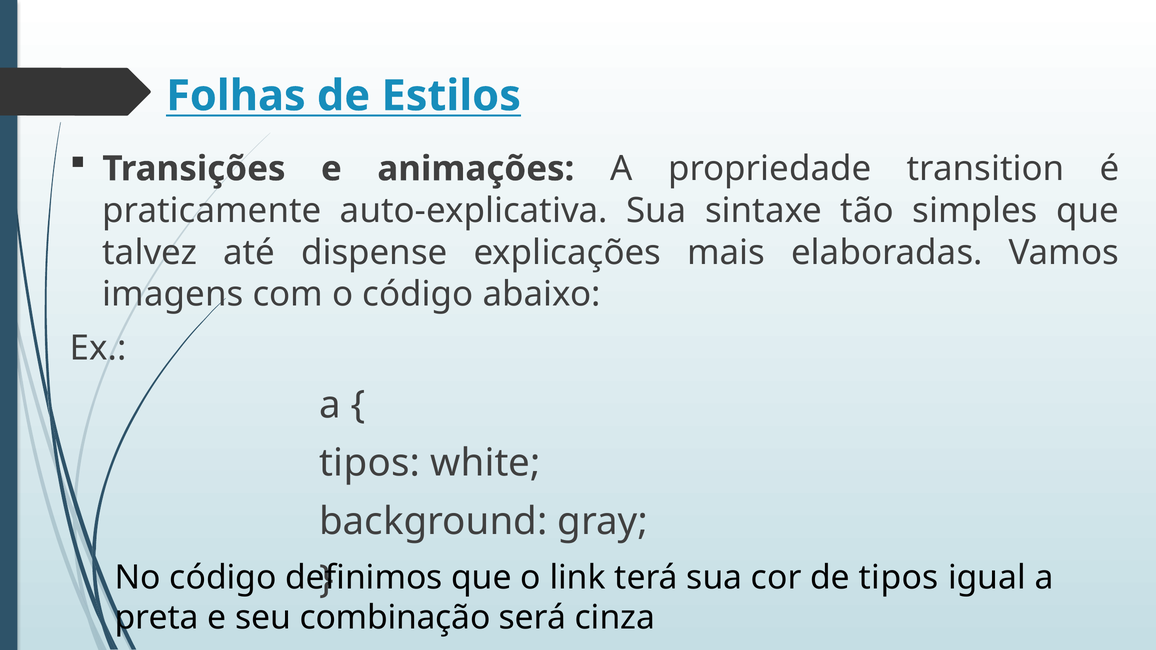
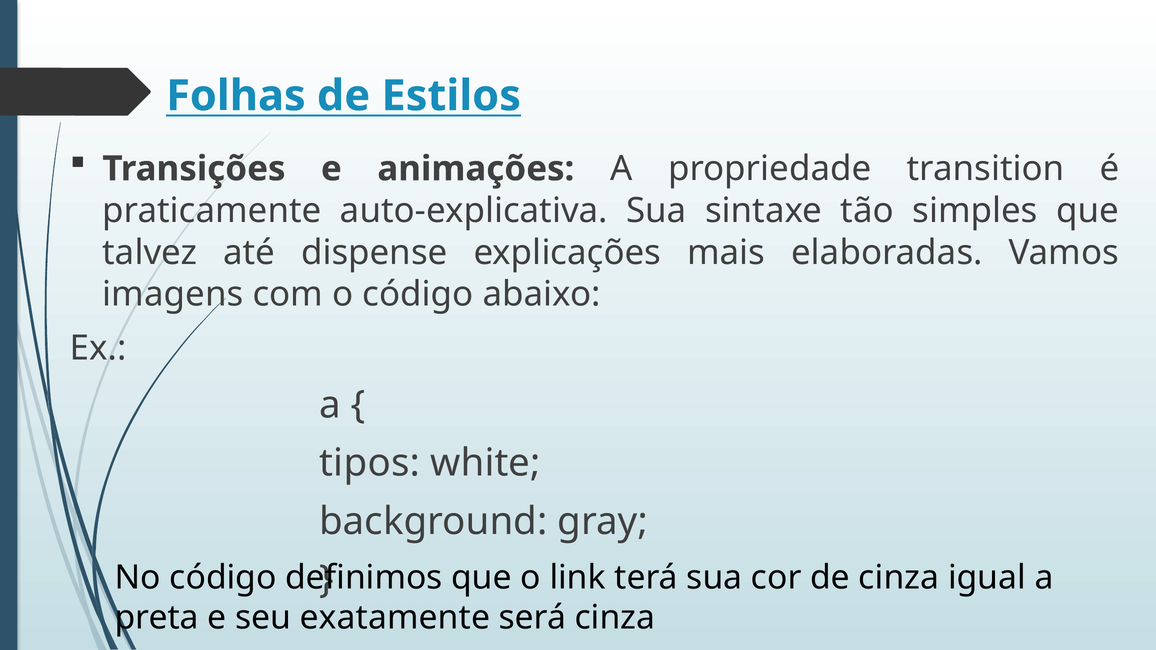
de tipos: tipos -> cinza (899, 578)
combinação: combinação -> exatamente (395, 618)
